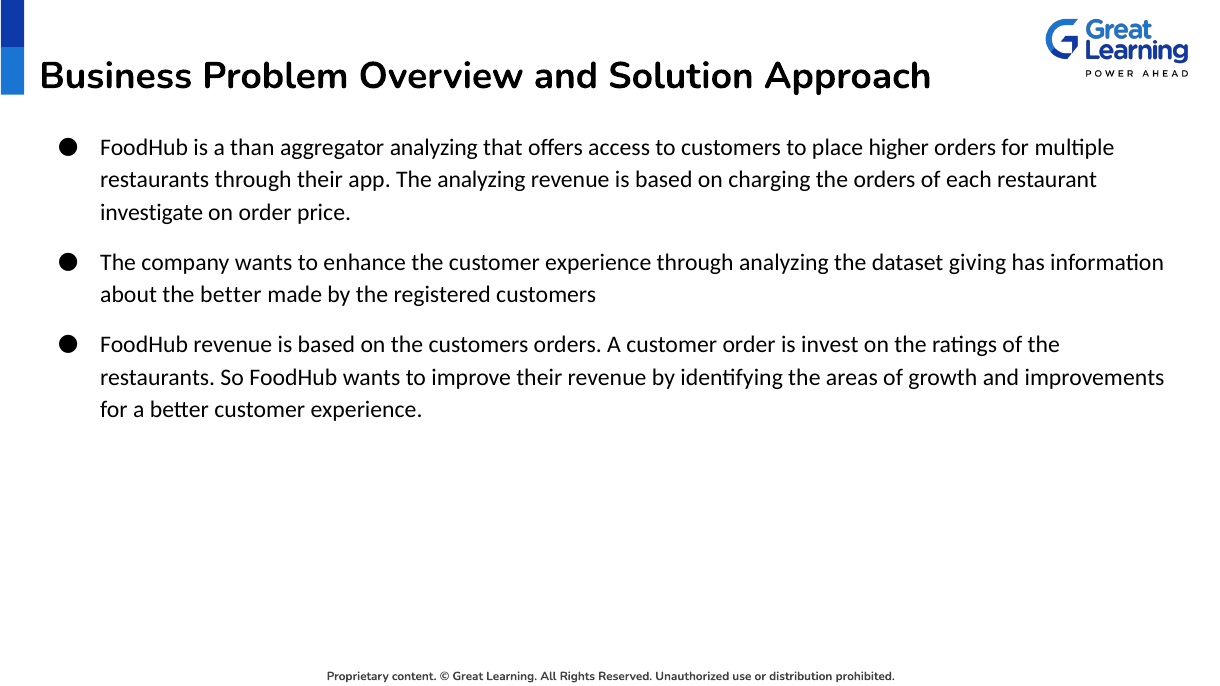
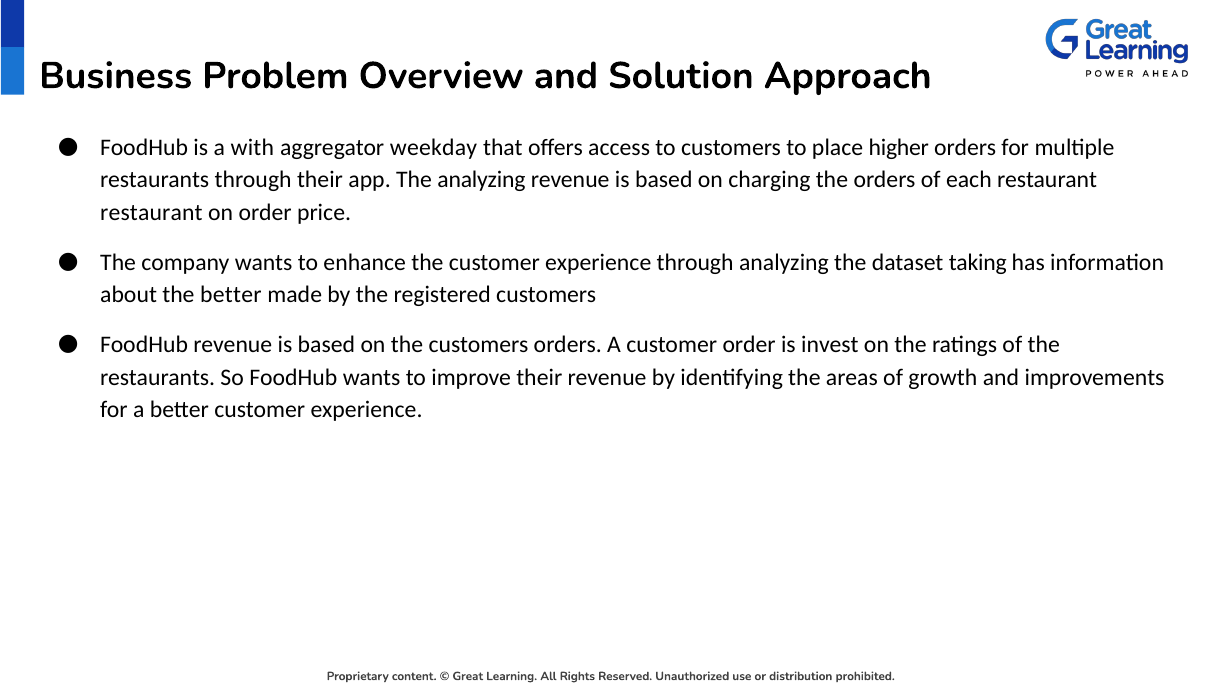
than: than -> with (252, 147)
aggregator analyzing: analyzing -> weekday (434, 147)
investigate: investigate -> restaurant (151, 213)
giving: giving -> taking (978, 262)
